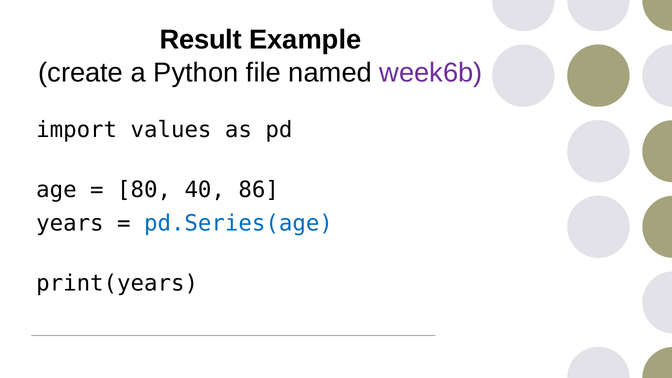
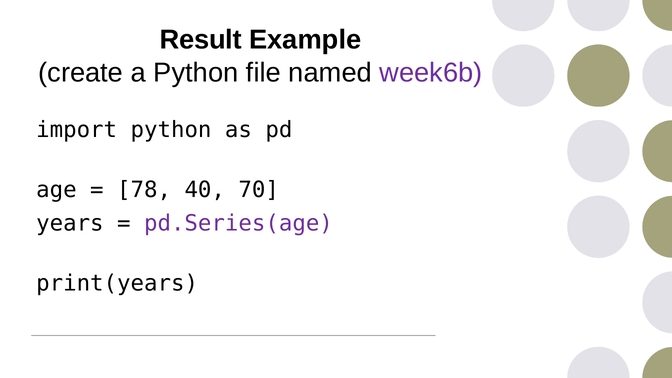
import values: values -> python (171, 130)
80: 80 -> 78 (144, 190)
86: 86 -> 70 (259, 190)
pd.Series(age colour: blue -> purple (238, 223)
